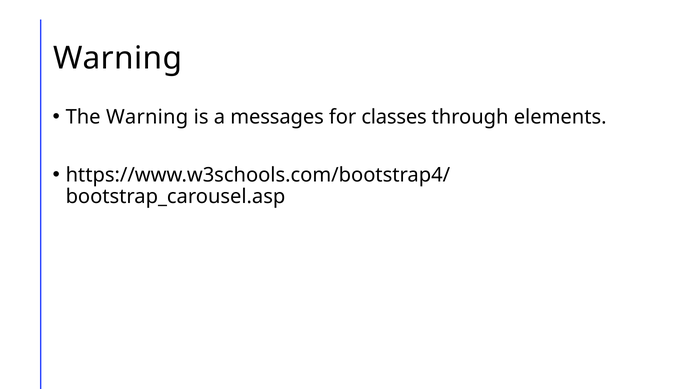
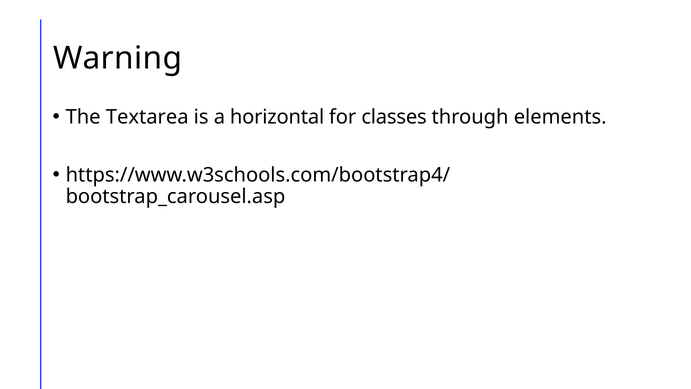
The Warning: Warning -> Textarea (147, 117)
messages: messages -> horizontal (277, 117)
